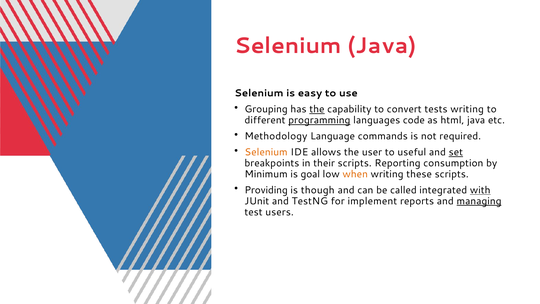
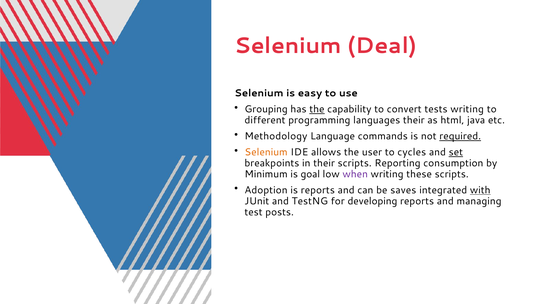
Selenium Java: Java -> Deal (382, 46)
programming underline: present -> none (319, 120)
languages code: code -> their (414, 120)
required underline: none -> present (460, 136)
useful: useful -> cycles (412, 152)
when colour: orange -> purple (355, 174)
Providing: Providing -> Adoption (266, 190)
is though: though -> reports (318, 190)
called: called -> saves (403, 190)
implement: implement -> developing (372, 201)
managing underline: present -> none (479, 201)
users: users -> posts (280, 212)
